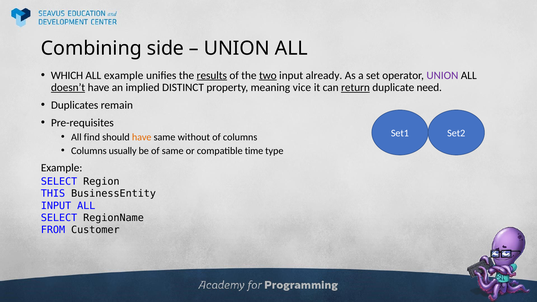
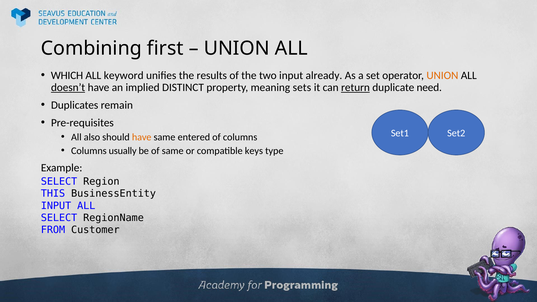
side: side -> first (165, 49)
ALL example: example -> keyword (124, 75)
results underline: present -> none (212, 75)
two underline: present -> none (268, 75)
UNION colour: purple -> orange (442, 75)
vice: vice -> sets (302, 87)
find: find -> also (92, 137)
without: without -> entered (194, 137)
time: time -> keys (254, 151)
